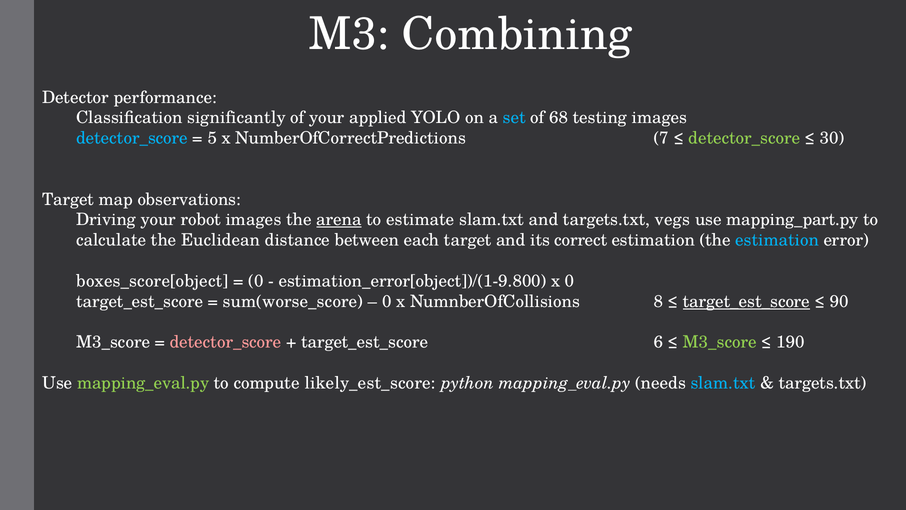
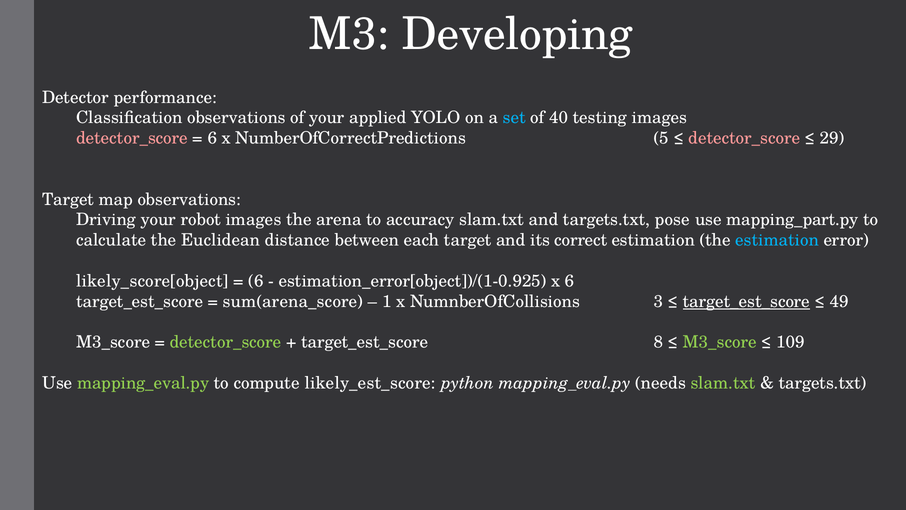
Combining: Combining -> Developing (517, 34)
Classification significantly: significantly -> observations (236, 118)
68: 68 -> 40 (558, 118)
detector_score colour: light blue -> pink (132, 138)
5: 5 -> 6 (212, 138)
7: 7 -> 5 (661, 138)
detector_score colour: light green -> pink (744, 138)
30: 30 -> 29 (832, 138)
arena underline: present -> none (339, 220)
estimate: estimate -> accuracy (420, 220)
vegs: vegs -> pose (672, 220)
boxes_score[object: boxes_score[object -> likely_score[object (152, 281)
0: 0 -> 6 (256, 281)
estimation_error[object])/(1-9.800: estimation_error[object])/(1-9.800 -> estimation_error[object])/(1-0.925 (413, 281)
x 0: 0 -> 6 (570, 281)
sum(worse_score: sum(worse_score -> sum(arena_score (293, 301)
0: 0 -> 1 (387, 301)
8: 8 -> 3 (658, 301)
90: 90 -> 49 (839, 301)
detector_score colour: pink -> light green (226, 342)
6: 6 -> 8 (658, 342)
190: 190 -> 109 (791, 342)
slam.txt colour: light blue -> light green (723, 383)
